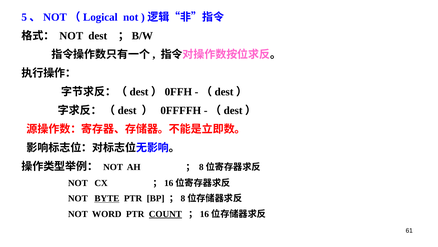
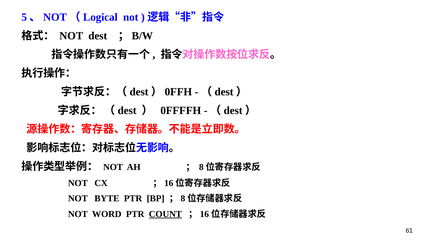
BYTE underline: present -> none (107, 198)
